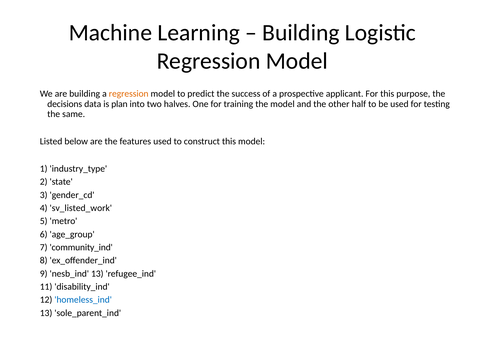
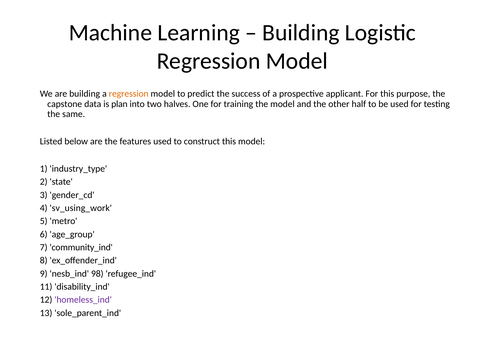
decisions: decisions -> capstone (65, 104)
sv_listed_work: sv_listed_work -> sv_using_work (81, 208)
nesb_ind 13: 13 -> 98 (97, 273)
homeless_ind colour: blue -> purple (83, 300)
